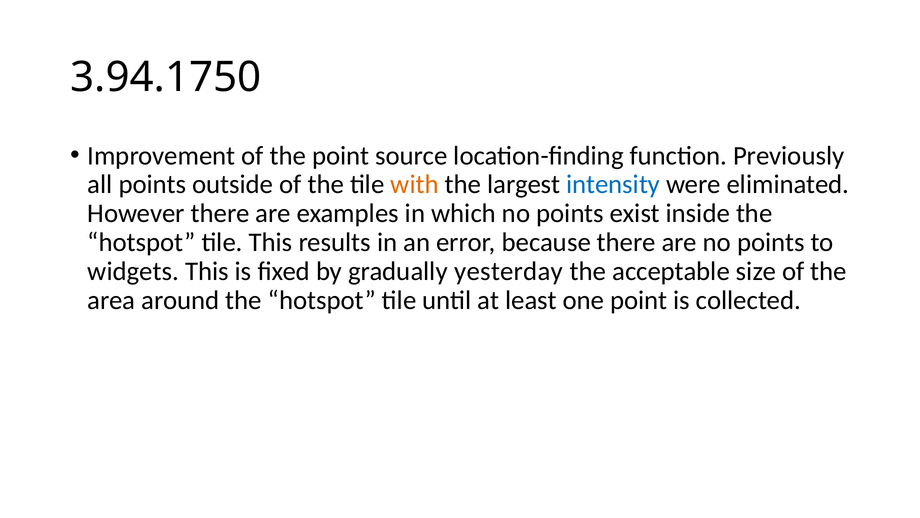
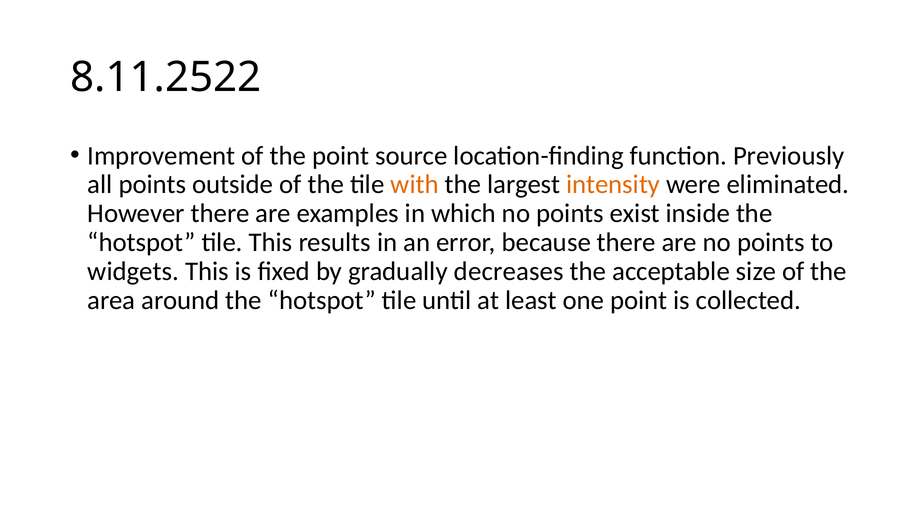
3.94.1750: 3.94.1750 -> 8.11.2522 (166, 77)
intensity colour: blue -> orange (613, 184)
yesterday: yesterday -> decreases (509, 271)
